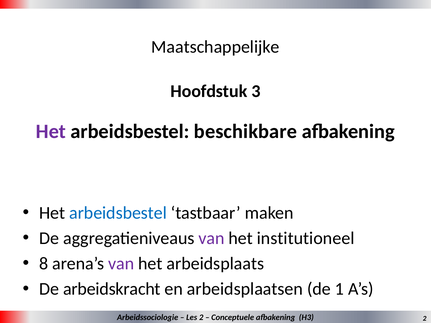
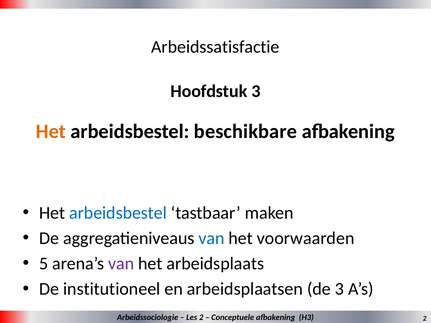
Maatschappelijke: Maatschappelijke -> Arbeidssatisfactie (215, 47)
Het colour: purple -> orange (51, 132)
van colour: purple -> blue (212, 239)
institutioneel: institutioneel -> voorwaarden (306, 239)
8: 8 -> 5 (44, 264)
arbeidskracht: arbeidskracht -> institutioneel (112, 289)
de 1: 1 -> 3 (339, 289)
